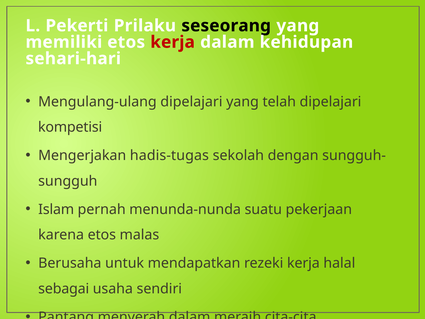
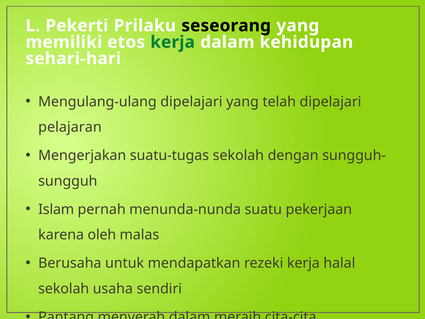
kerja colour: red -> green (173, 42)
kompetisi: kompetisi -> pelajaran (70, 127)
hadis-tugas: hadis-tugas -> suatu-tugas (169, 155)
karena etos: etos -> oleh (102, 235)
sebagai: sebagai -> sekolah (64, 289)
